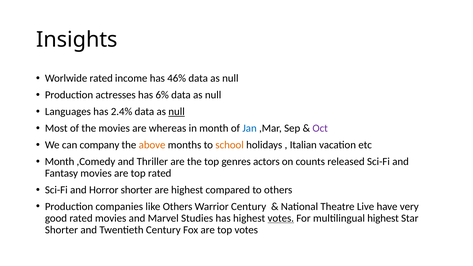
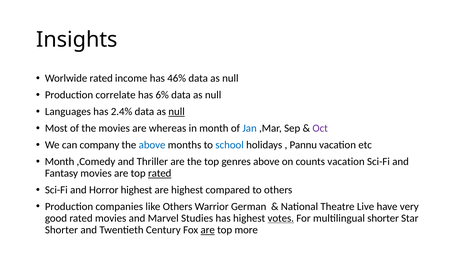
actresses: actresses -> correlate (116, 95)
above colour: orange -> blue (152, 145)
school colour: orange -> blue (230, 145)
Italian: Italian -> Pannu (303, 145)
genres actors: actors -> above (266, 162)
counts released: released -> vacation (346, 162)
rated underline: none -> present (160, 173)
Horror shorter: shorter -> highest (137, 190)
Warrior Century: Century -> German (249, 207)
multilingual highest: highest -> shorter (383, 218)
are underline: none -> present (208, 230)
top votes: votes -> more (246, 230)
